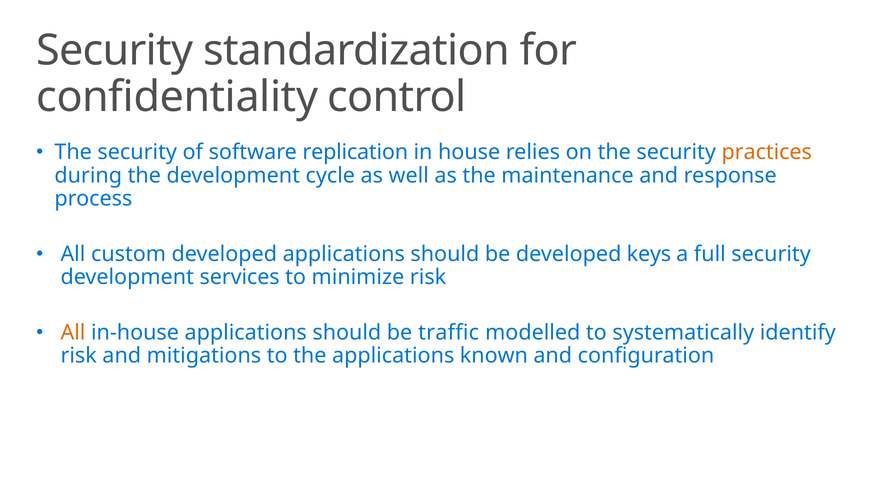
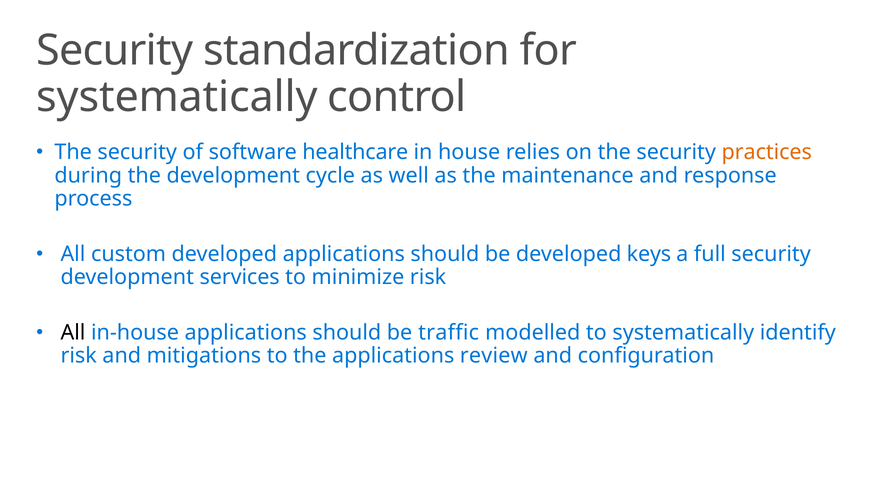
confidentiality: confidentiality -> systematically (177, 97)
replication: replication -> healthcare (355, 152)
All colour: orange -> black (73, 332)
known: known -> review (494, 356)
